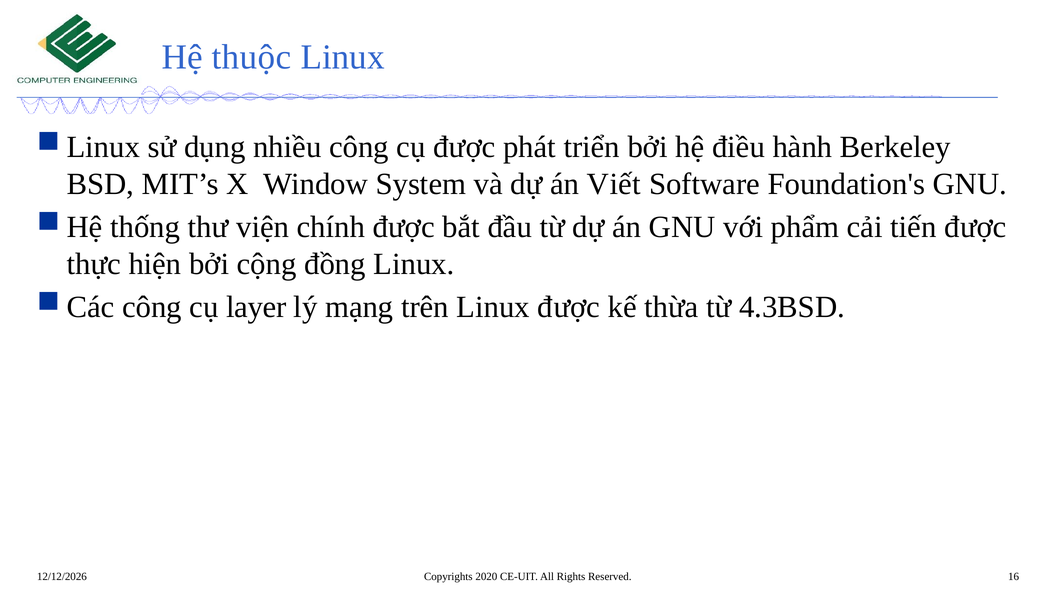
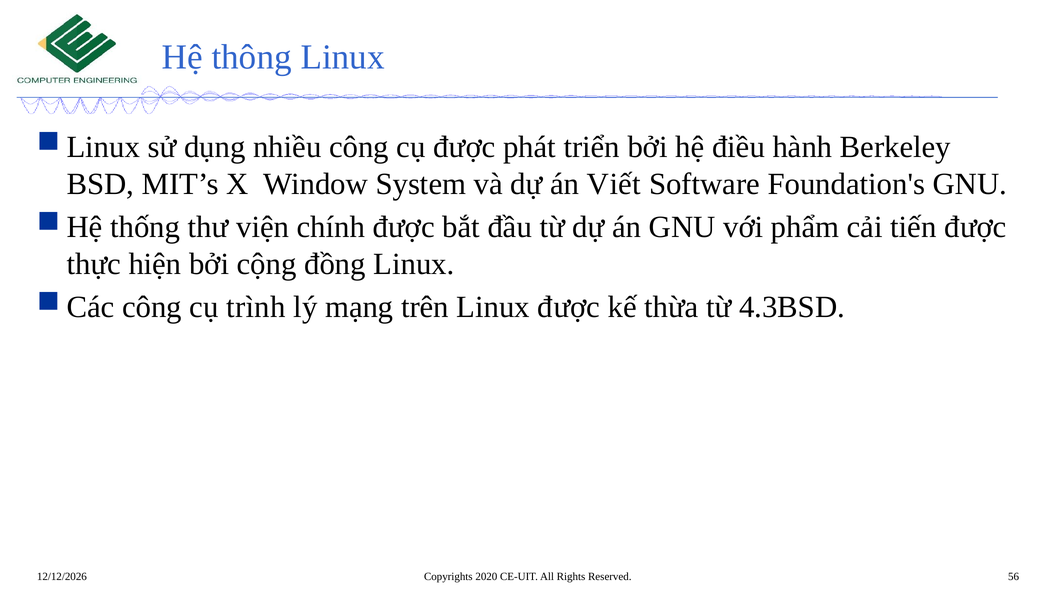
thuộc: thuộc -> thông (252, 57)
layer: layer -> trình (256, 307)
16: 16 -> 56 (1014, 576)
